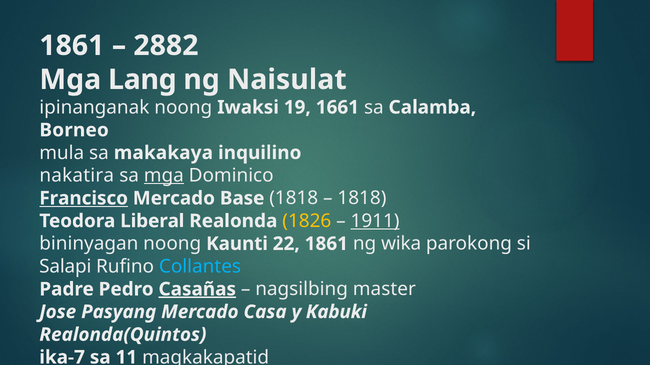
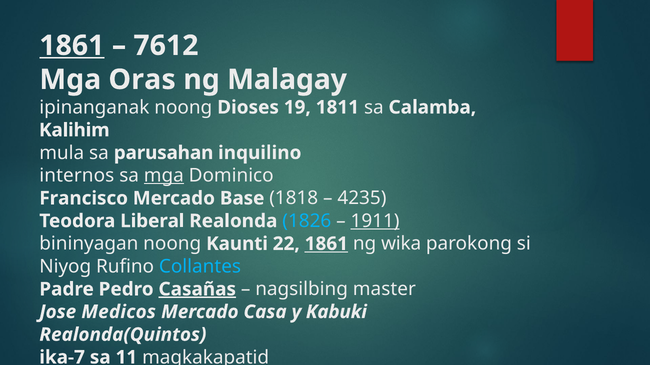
1861 underline: none -> present (72, 46)
2882: 2882 -> 7612 (166, 46)
Lang: Lang -> Oras (142, 80)
Naisulat: Naisulat -> Malagay (287, 80)
Iwaksi: Iwaksi -> Dioses (248, 108)
1661: 1661 -> 1811 (337, 108)
Borneo: Borneo -> Kalihim (74, 130)
makakaya: makakaya -> parusahan (164, 153)
nakatira: nakatira -> internos (77, 176)
Francisco underline: present -> none (84, 199)
1818: 1818 -> 4235 (362, 199)
1826 colour: yellow -> light blue (307, 221)
1861 underline: none -> present (326, 244)
Salapi: Salapi -> Niyog (65, 267)
Pasyang: Pasyang -> Medicos (119, 312)
